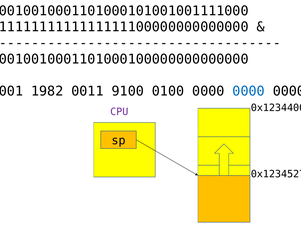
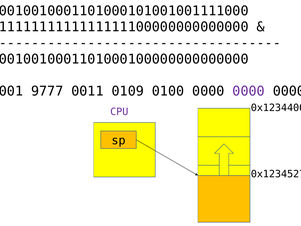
1982: 1982 -> 9777 (47, 91)
9100: 9100 -> 0109 (128, 91)
0000 colour: blue -> purple (249, 91)
